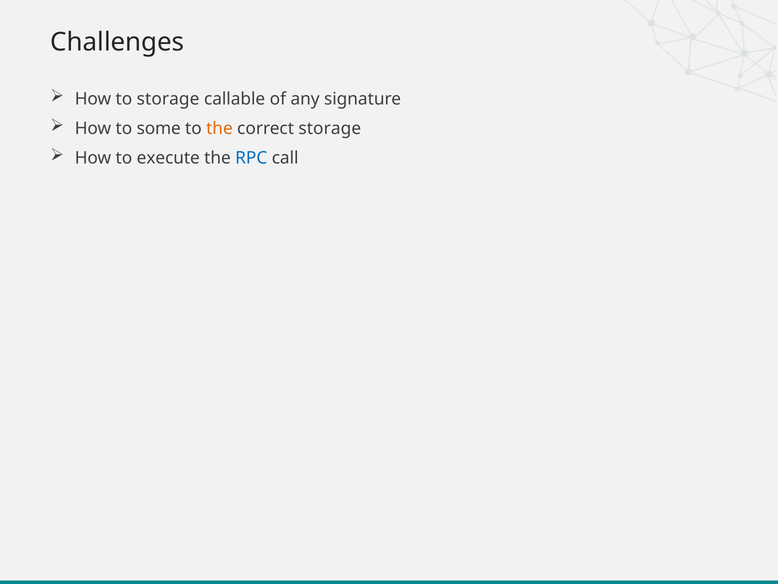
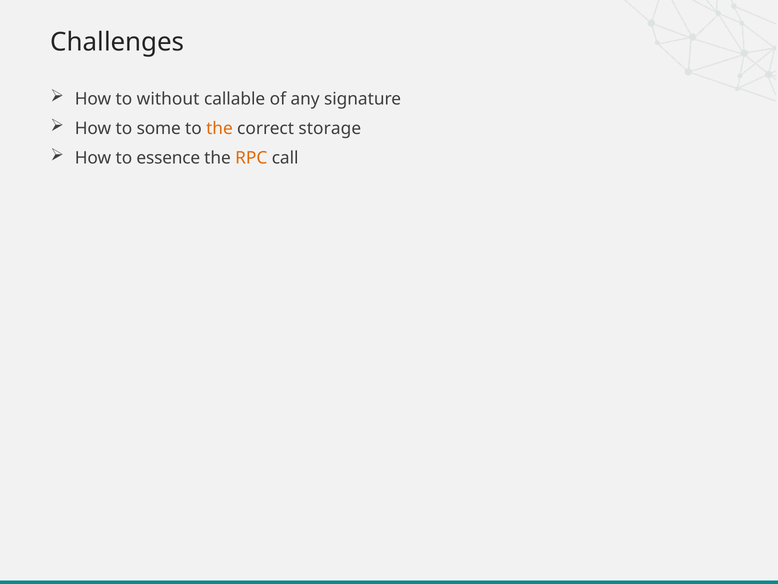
to storage: storage -> without (168, 99)
execute: execute -> essence (168, 158)
RPC colour: blue -> orange (251, 158)
